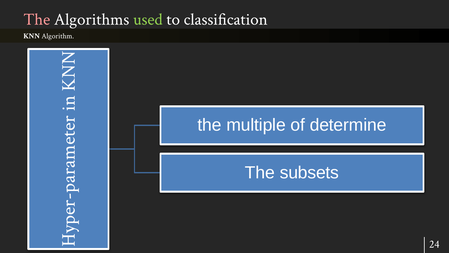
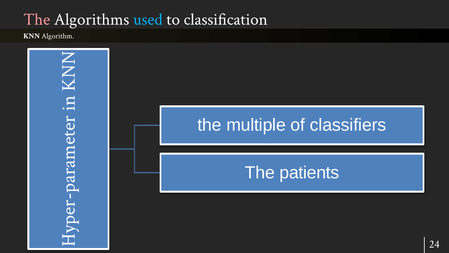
used colour: light green -> light blue (148, 19)
determine: determine -> classifiers (348, 125)
subsets: subsets -> patients (309, 172)
